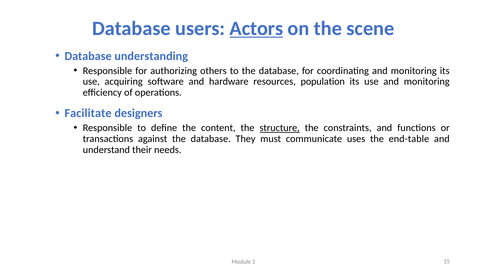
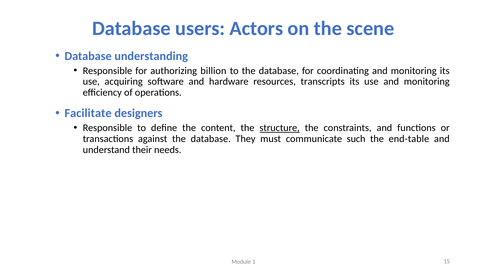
Actors underline: present -> none (256, 28)
others: others -> billion (213, 71)
population: population -> transcripts (323, 82)
uses: uses -> such (356, 139)
